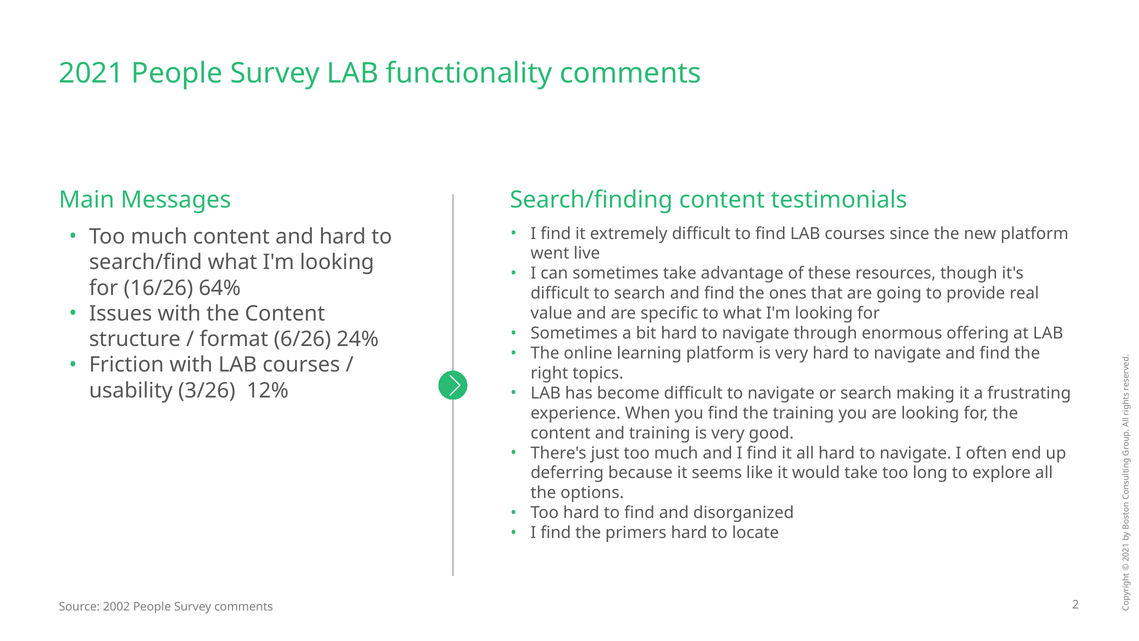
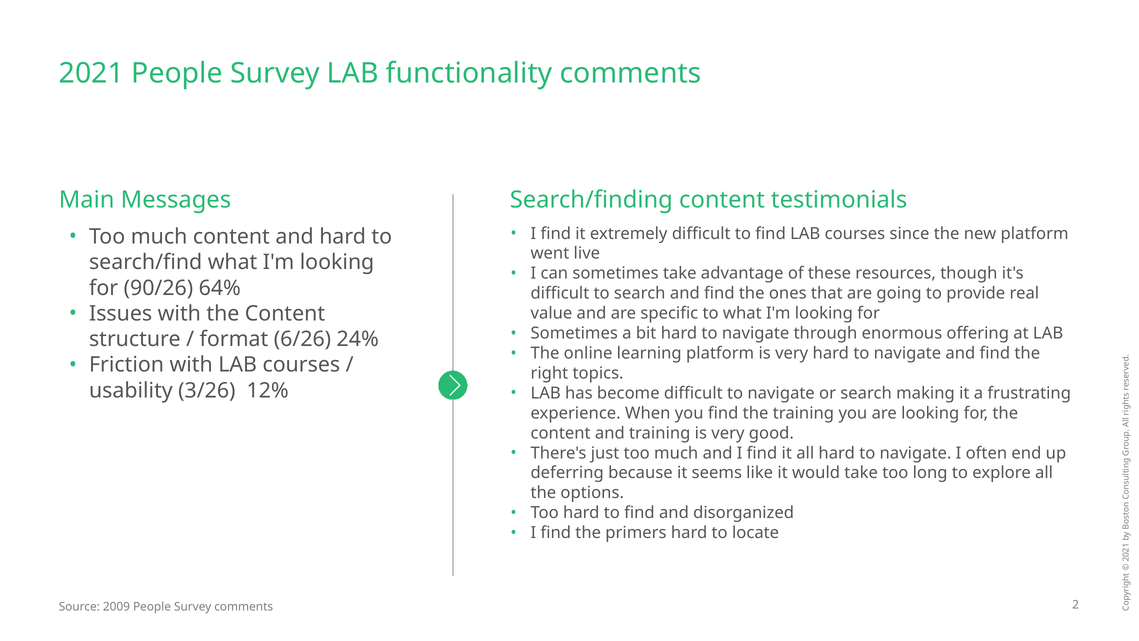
16/26: 16/26 -> 90/26 (158, 288)
2002: 2002 -> 2009 (116, 606)
